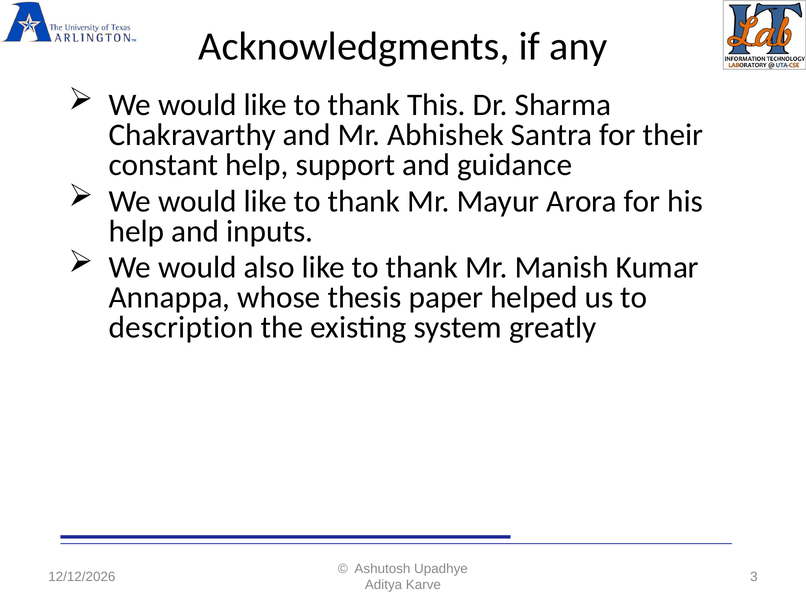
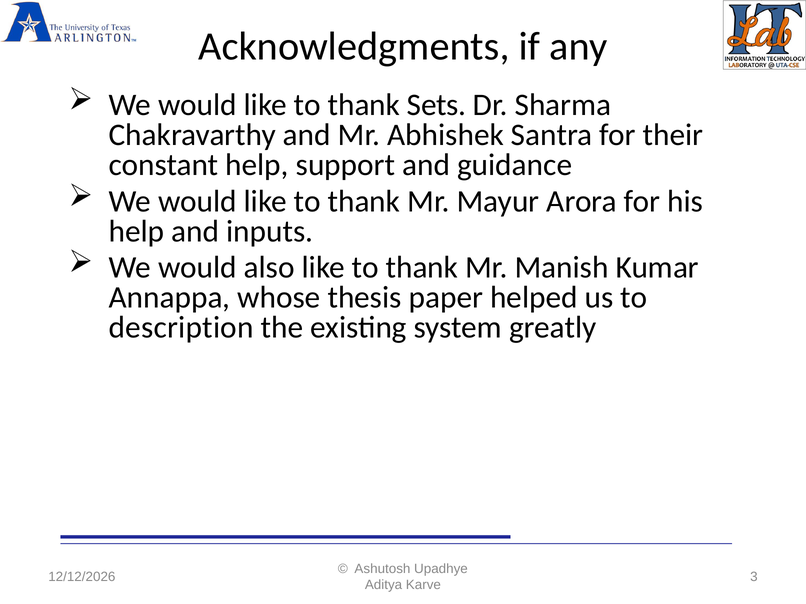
This: This -> Sets (437, 105)
